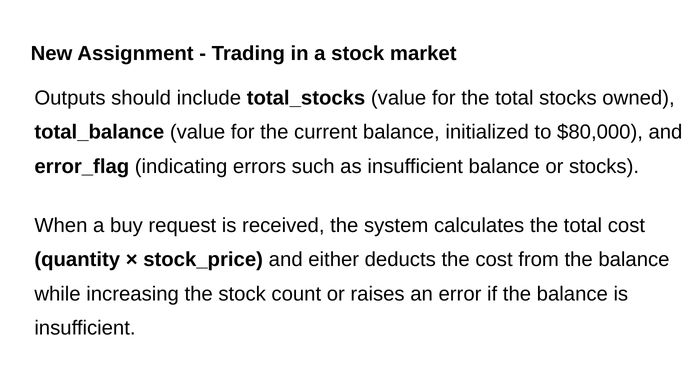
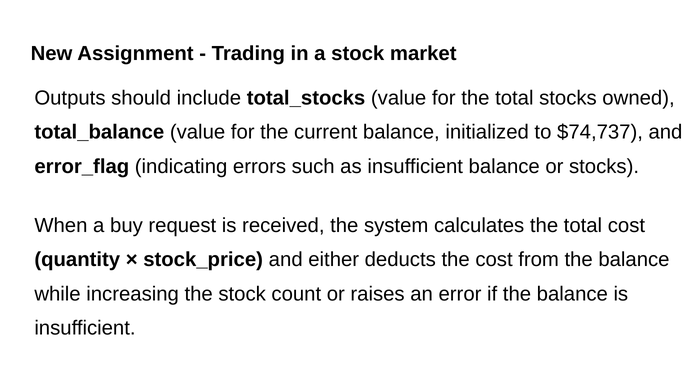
$80,000: $80,000 -> $74,737 (600, 132)
